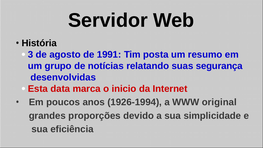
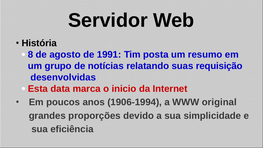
3: 3 -> 8 (30, 55)
segurança: segurança -> requisição (219, 66)
1926-1994: 1926-1994 -> 1906-1994 (135, 102)
